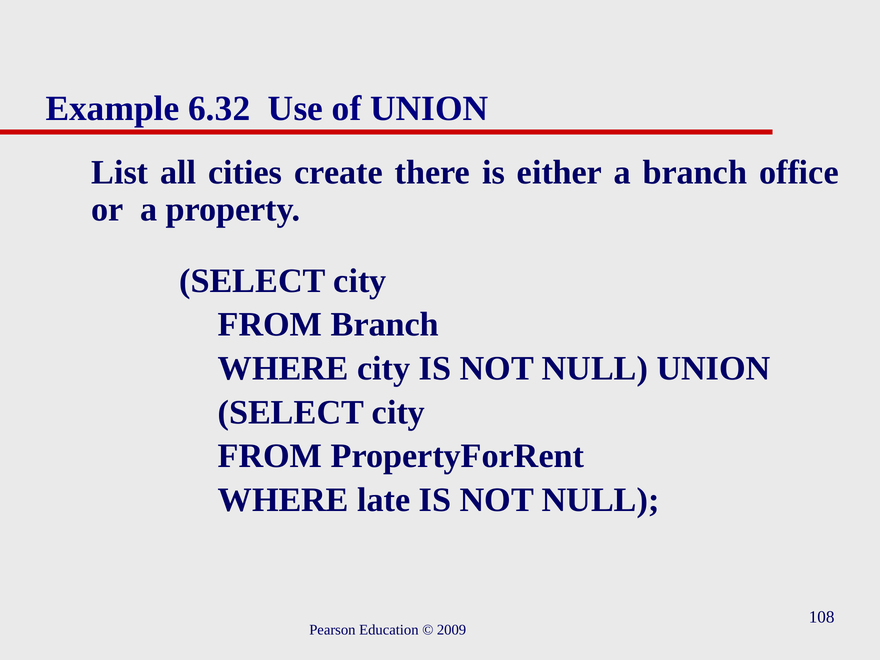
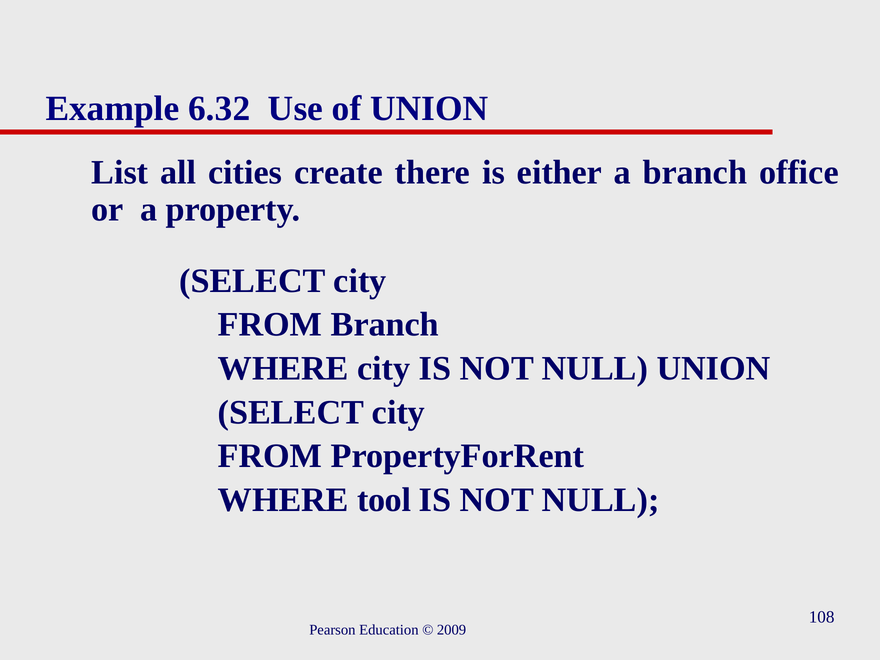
late: late -> tool (384, 500)
